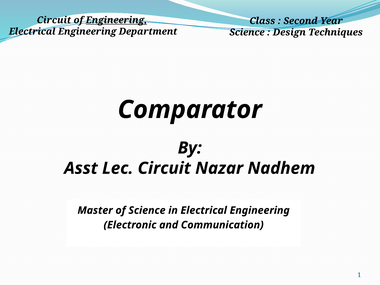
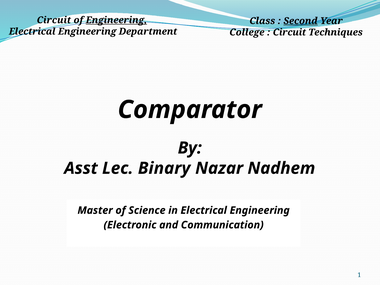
Second underline: none -> present (301, 21)
Science: Science -> College (247, 32)
Design: Design -> Circuit (289, 32)
Lec Circuit: Circuit -> Binary (164, 168)
